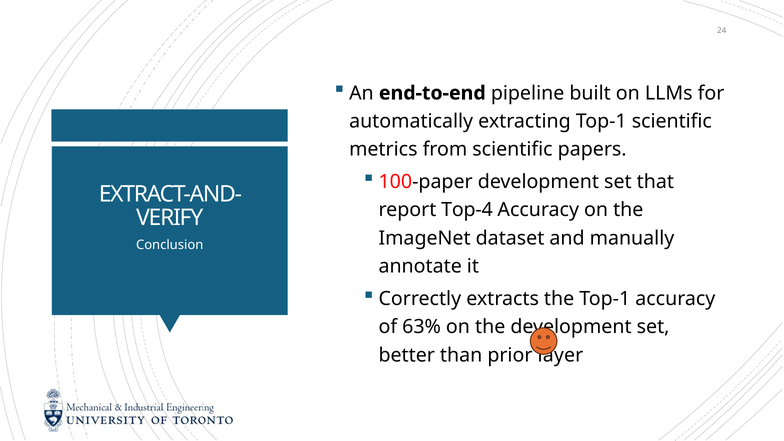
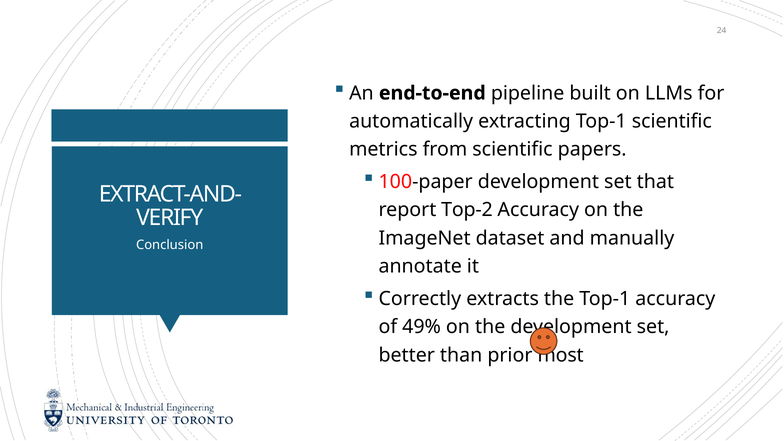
Top-4: Top-4 -> Top-2 (467, 210)
63%: 63% -> 49% (422, 327)
layer: layer -> most (561, 355)
